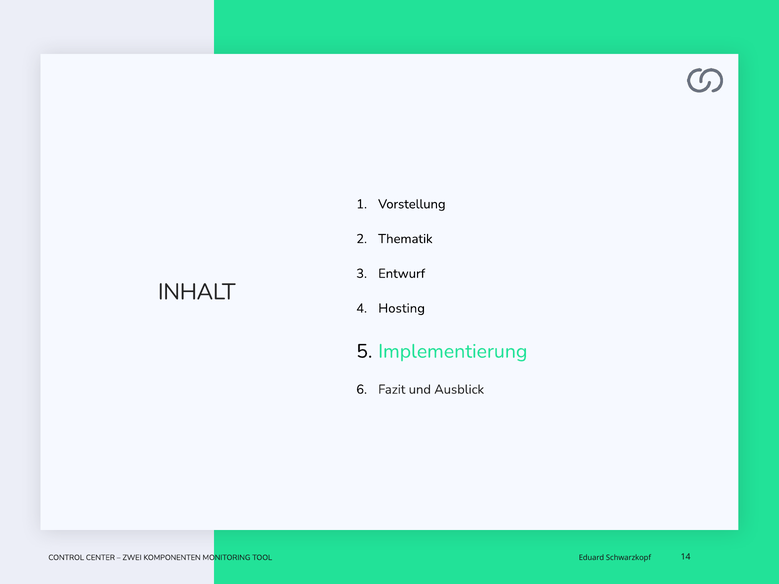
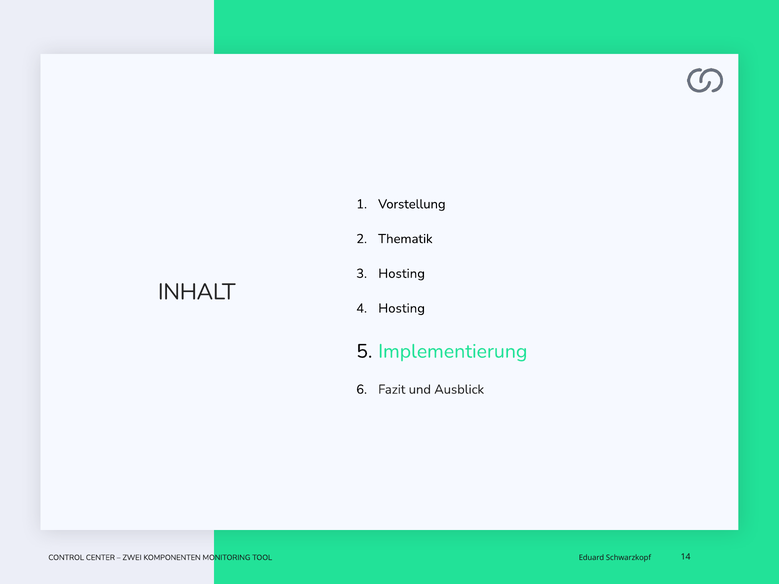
Entwurf: Entwurf -> Hosting (402, 274)
